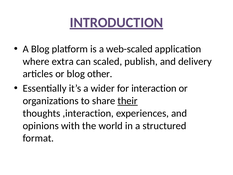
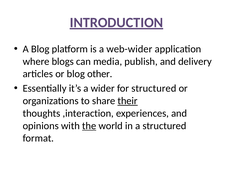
web-scaled: web-scaled -> web-wider (129, 49)
extra: extra -> blogs (63, 61)
scaled: scaled -> media (108, 61)
for interaction: interaction -> structured (154, 88)
the underline: none -> present (89, 126)
